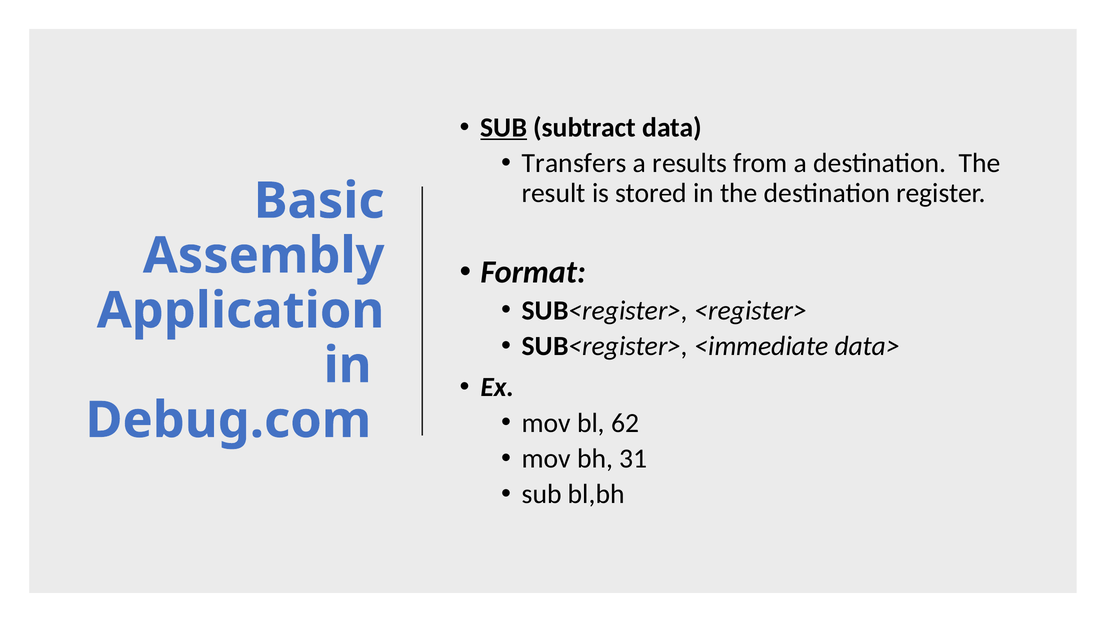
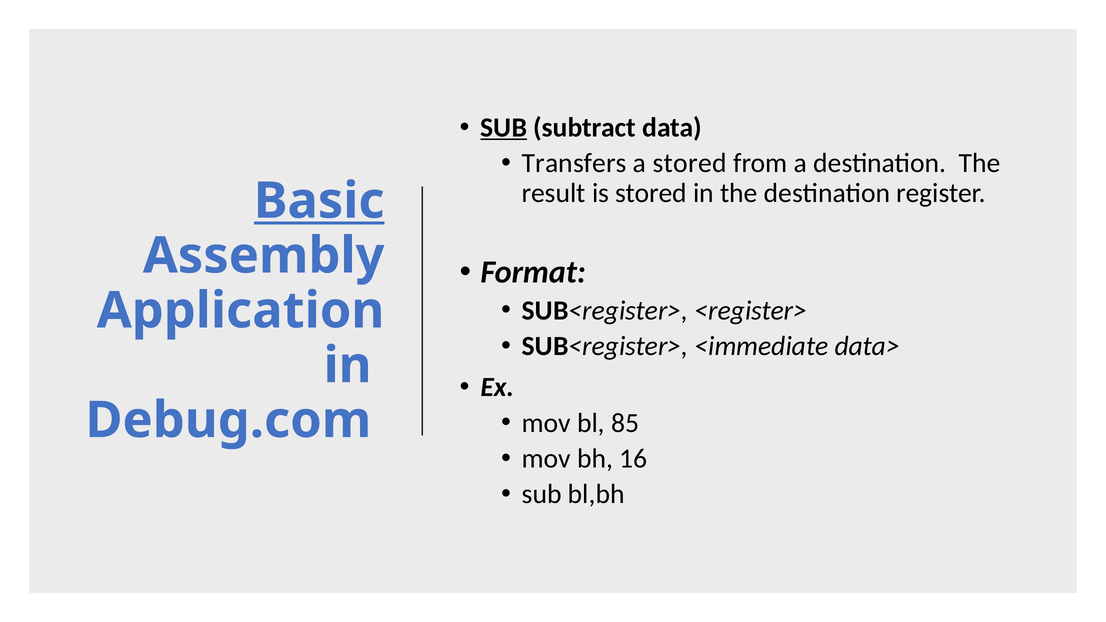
a results: results -> stored (690, 163)
Basic underline: none -> present (319, 201)
62: 62 -> 85 (625, 423)
31: 31 -> 16 (633, 459)
